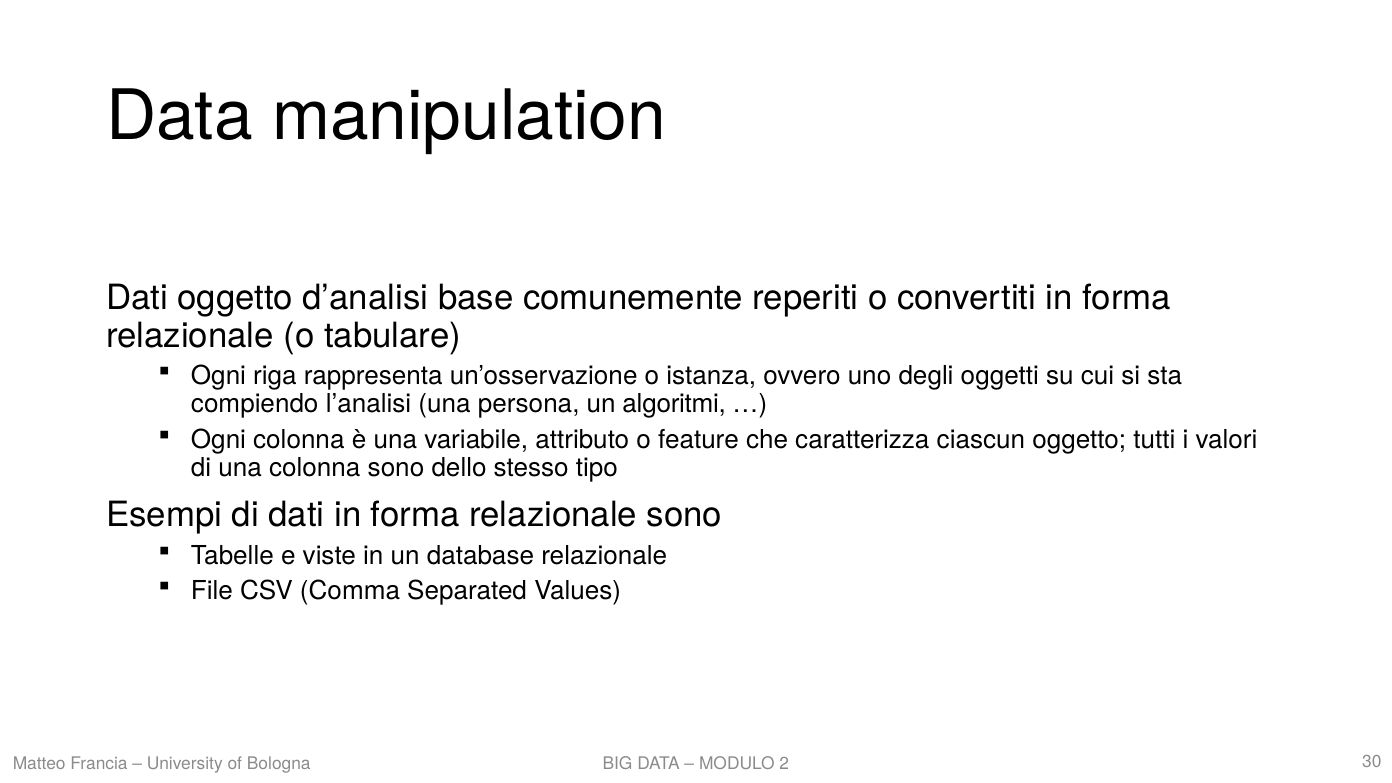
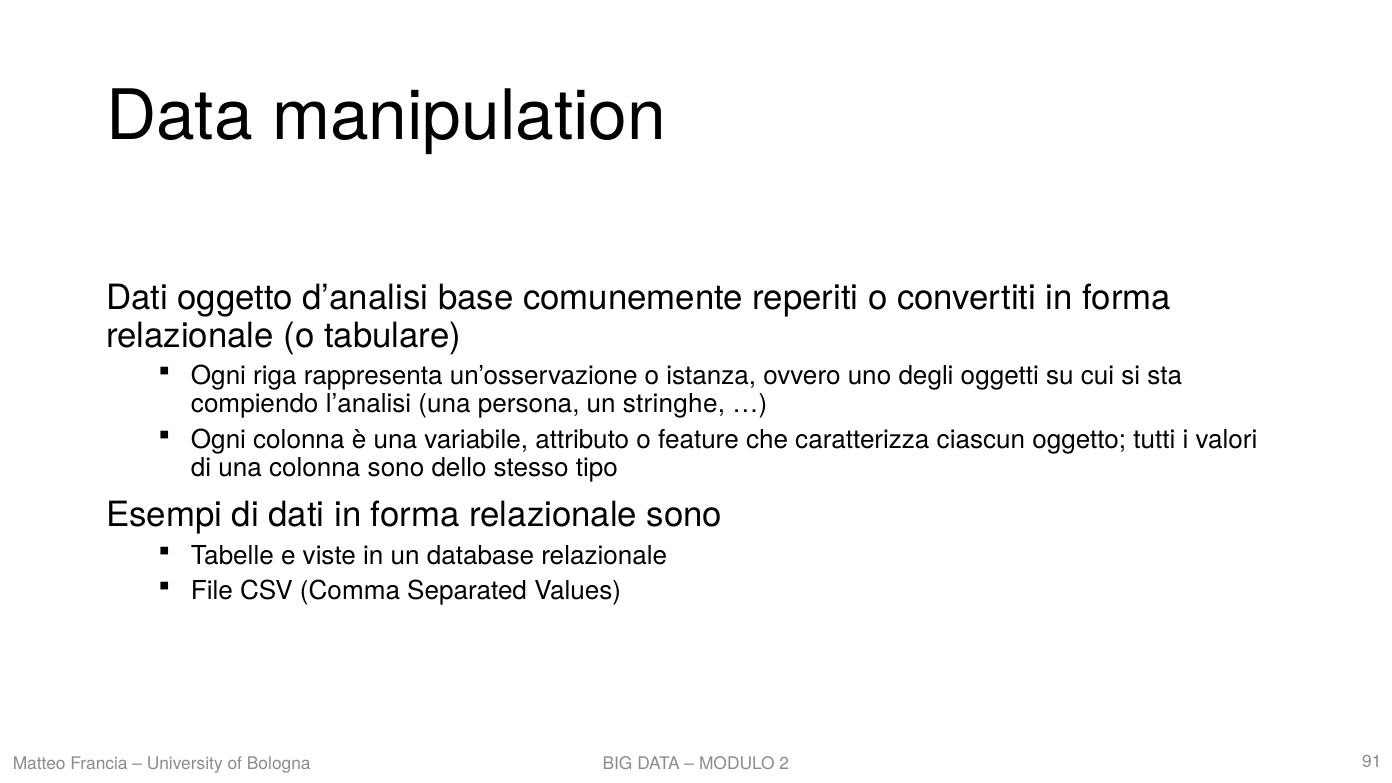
algoritmi: algoritmi -> stringhe (674, 404)
30: 30 -> 91 (1372, 761)
